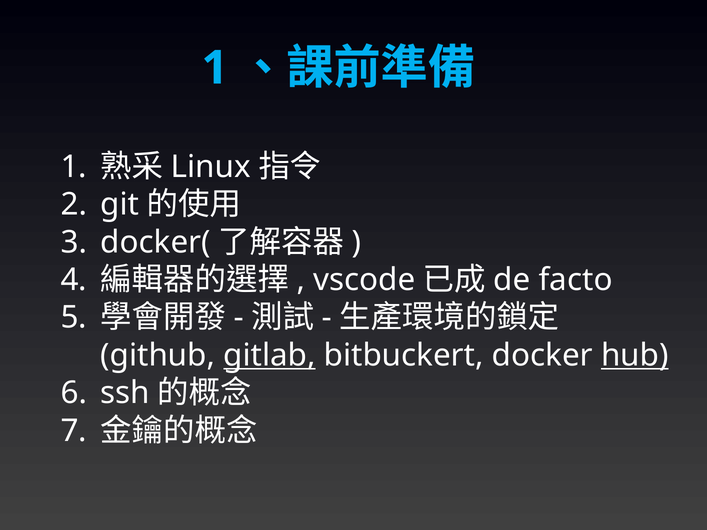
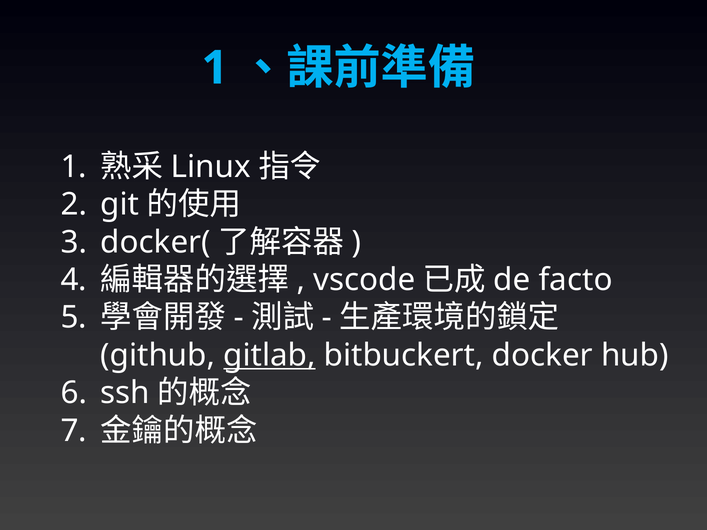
hub underline: present -> none (635, 355)
